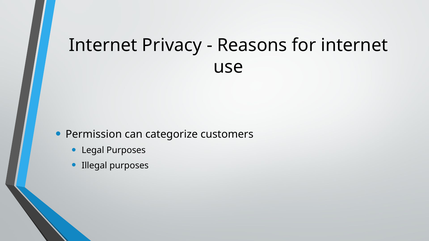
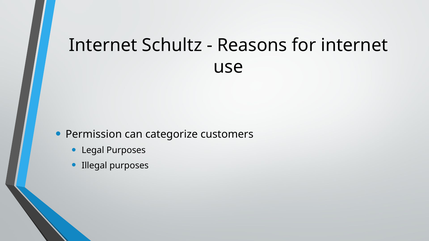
Privacy: Privacy -> Schultz (172, 45)
